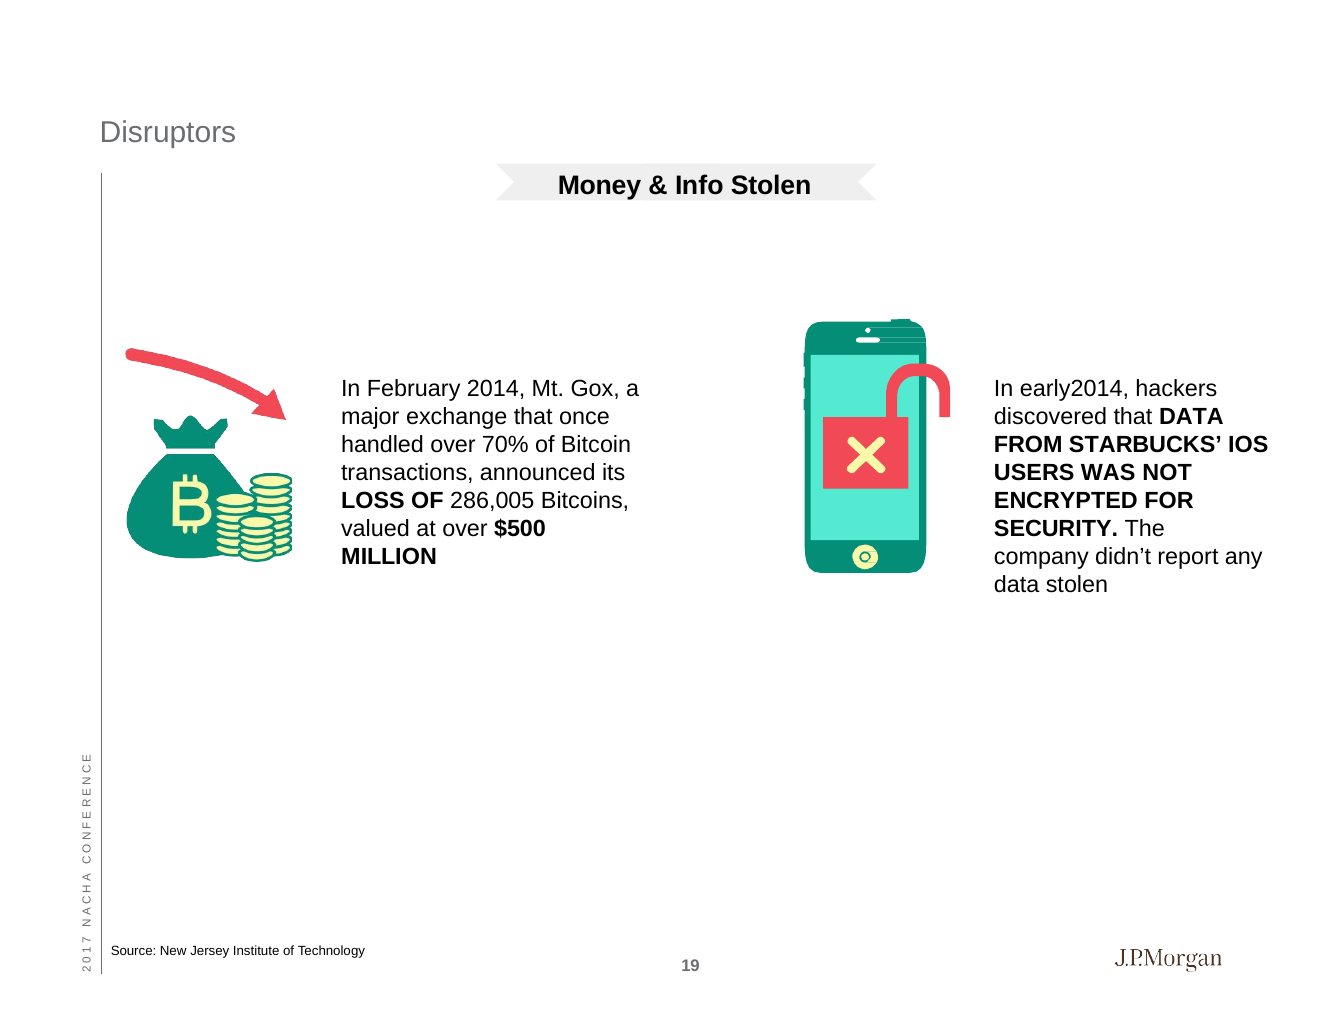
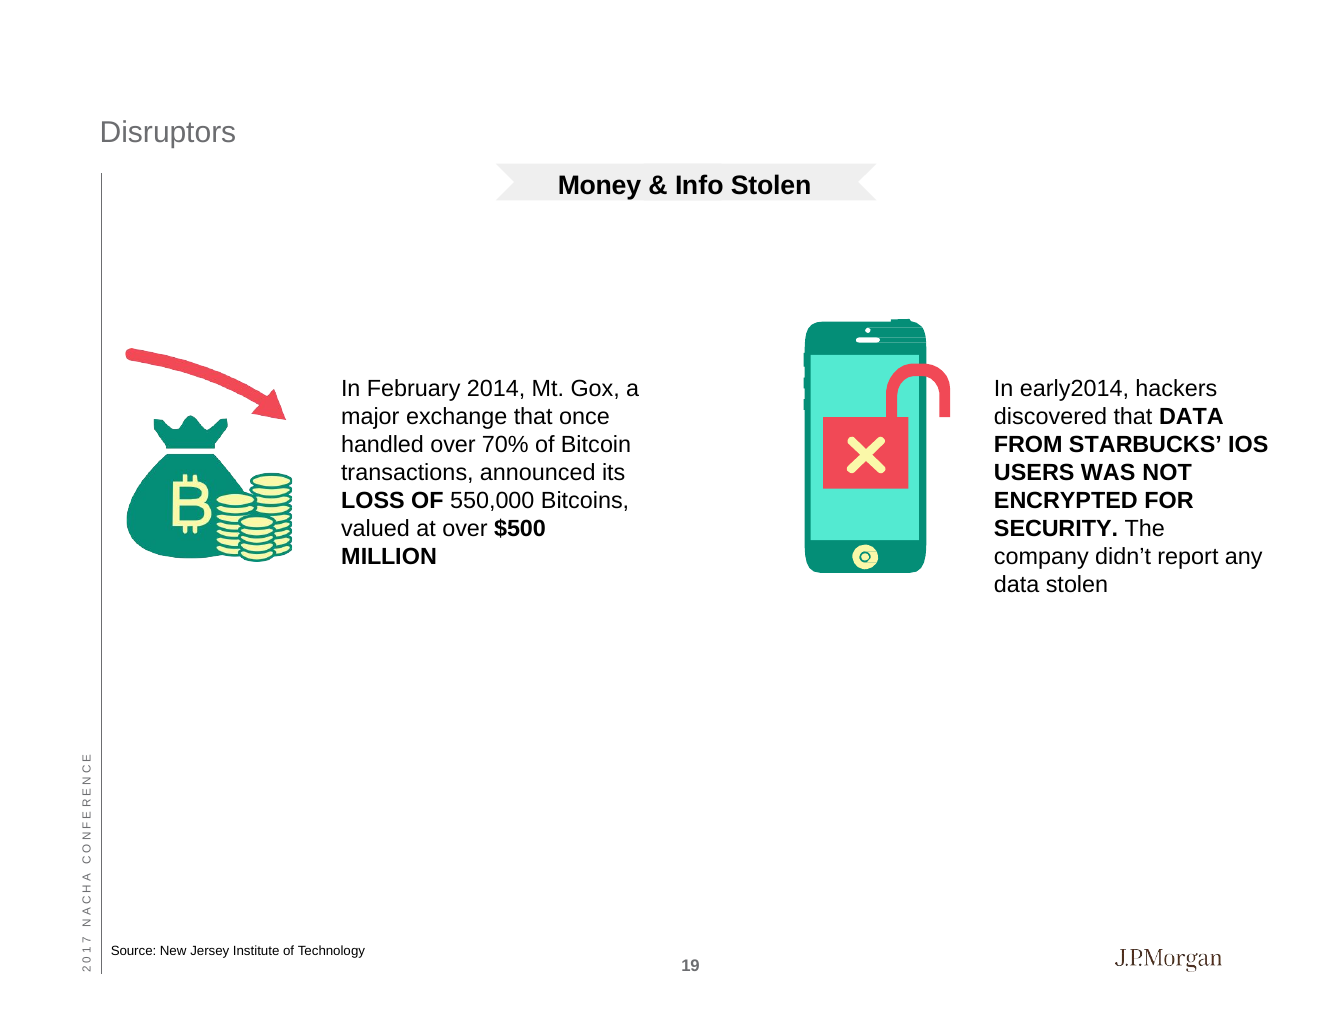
286,005: 286,005 -> 550,000 (492, 501)
